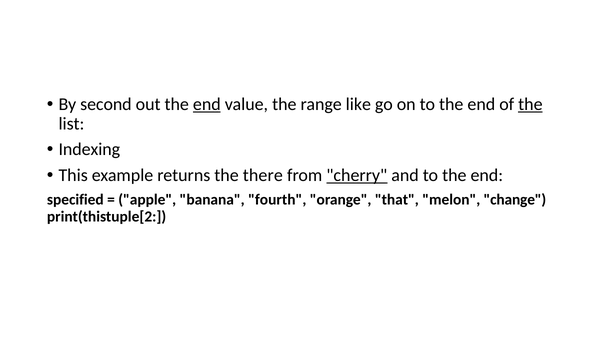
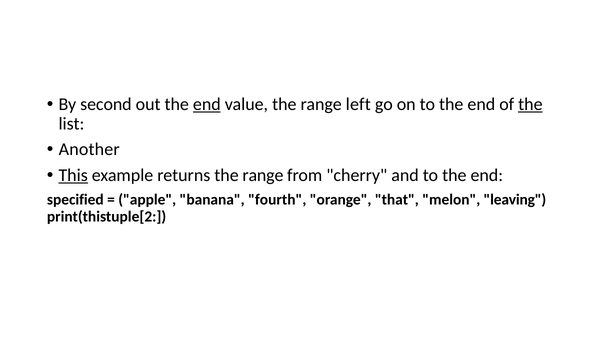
like: like -> left (358, 104)
Indexing: Indexing -> Another (89, 149)
This underline: none -> present (73, 175)
returns the there: there -> range (263, 175)
cherry underline: present -> none (357, 175)
change: change -> leaving (515, 200)
